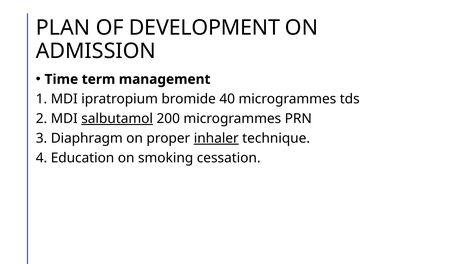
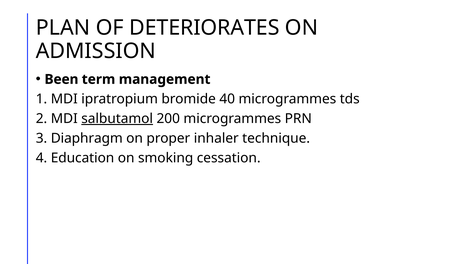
DEVELOPMENT: DEVELOPMENT -> DETERIORATES (204, 28)
Time: Time -> Been (61, 79)
inhaler underline: present -> none (216, 138)
